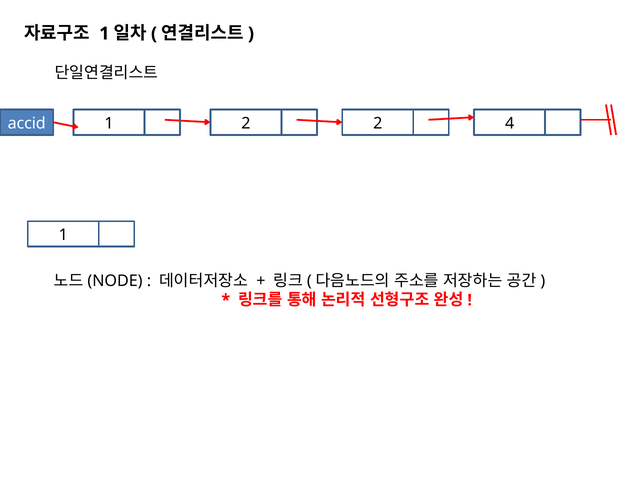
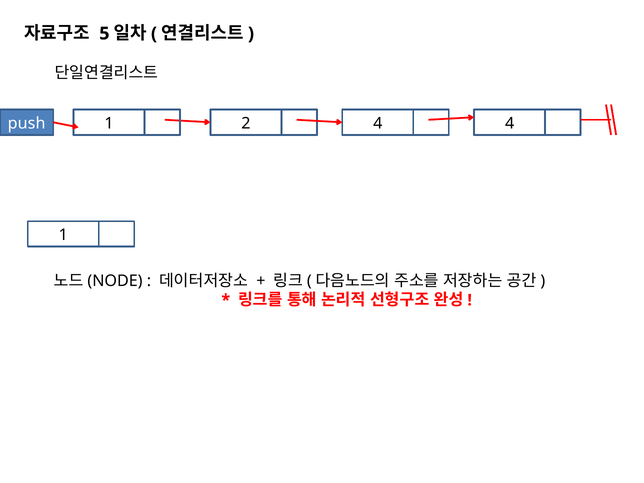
1: 1 -> 5 (104, 34)
accid: accid -> push (27, 123)
2 2: 2 -> 4 (378, 123)
